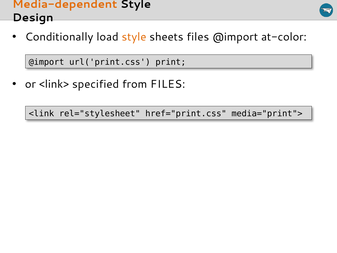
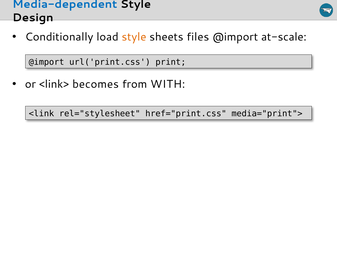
Media-dependent colour: orange -> blue (65, 4)
at-color: at-color -> at-scale (284, 37)
specified: specified -> becomes (96, 84)
from FILES: FILES -> WITH (168, 84)
